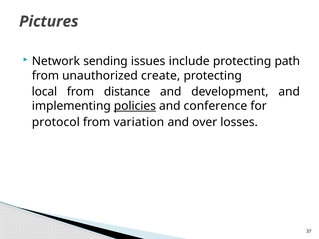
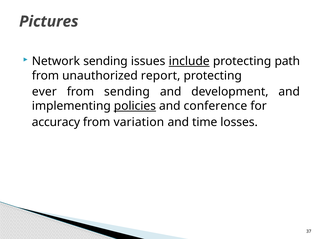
include underline: none -> present (189, 61)
create: create -> report (161, 76)
local: local -> ever (44, 92)
from distance: distance -> sending (127, 92)
protocol: protocol -> accuracy (56, 122)
over: over -> time (205, 122)
